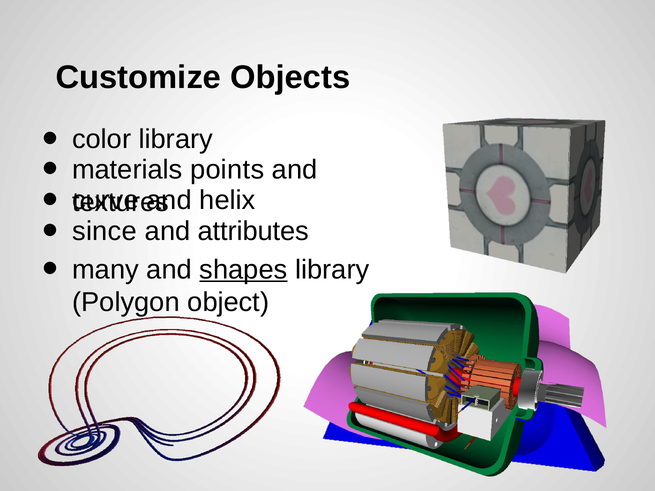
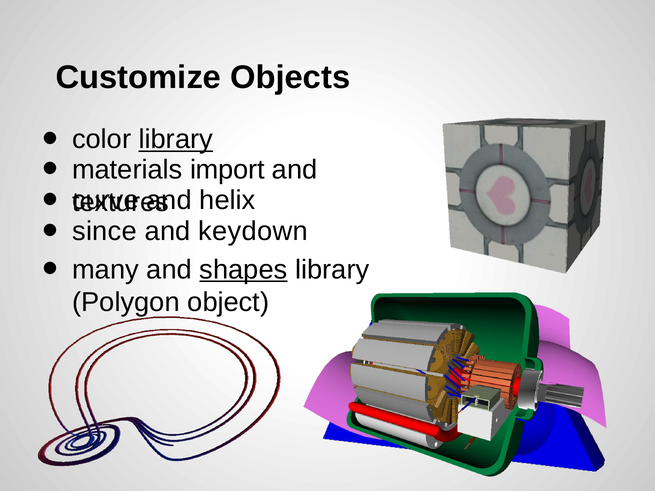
library underline: none -> present (176, 139)
points: points -> import (227, 170)
attributes: attributes -> keydown (253, 232)
